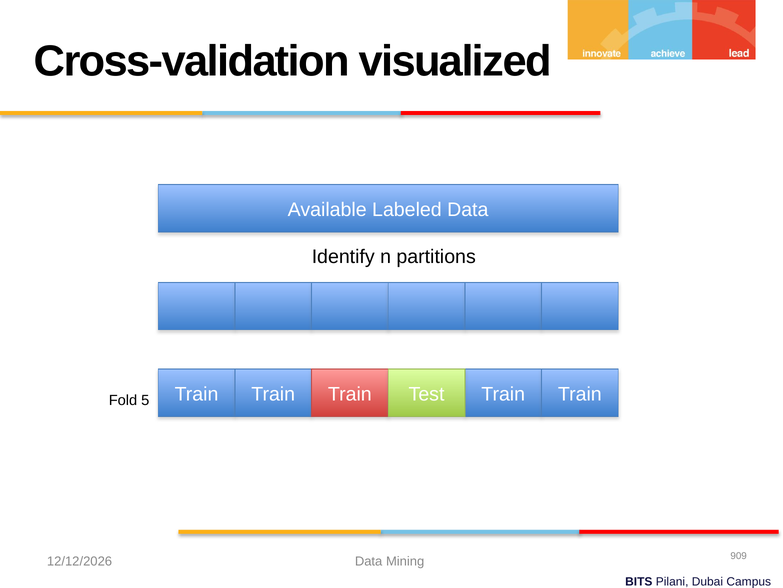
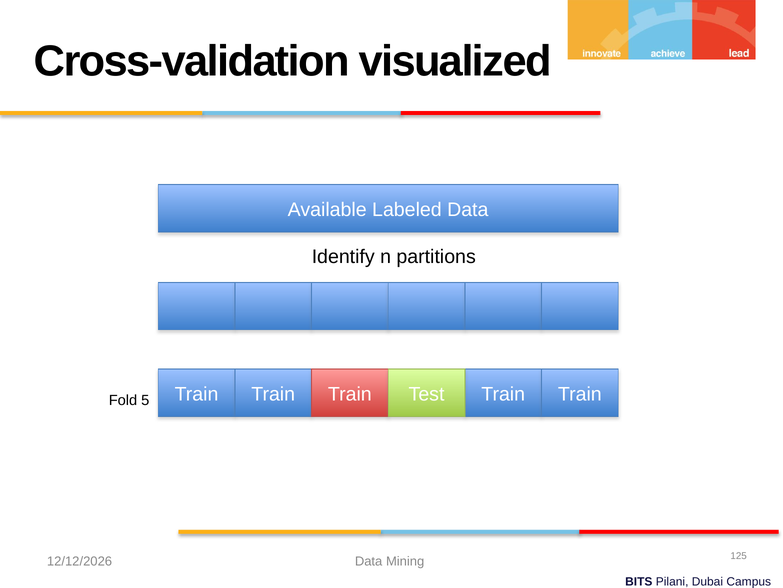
909: 909 -> 125 (739, 555)
